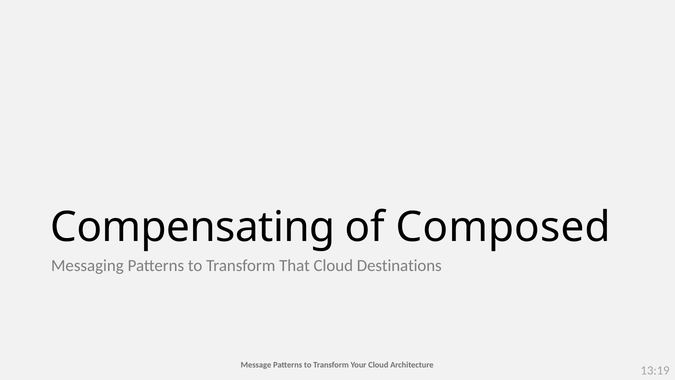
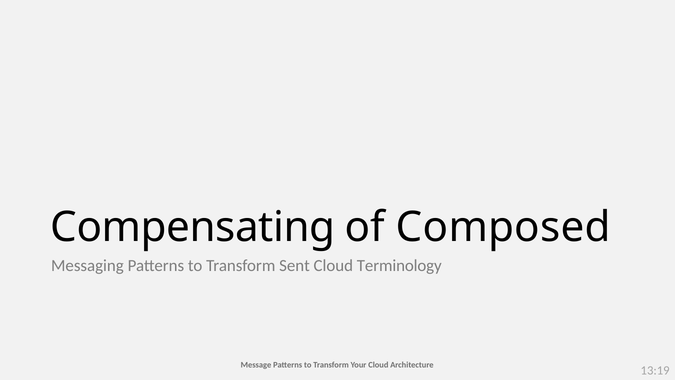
That: That -> Sent (294, 266)
Destinations: Destinations -> Terminology (399, 266)
